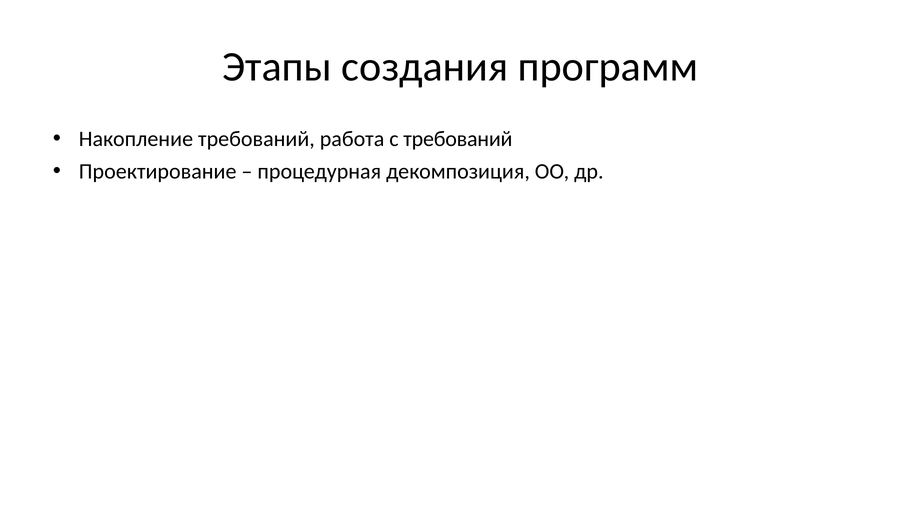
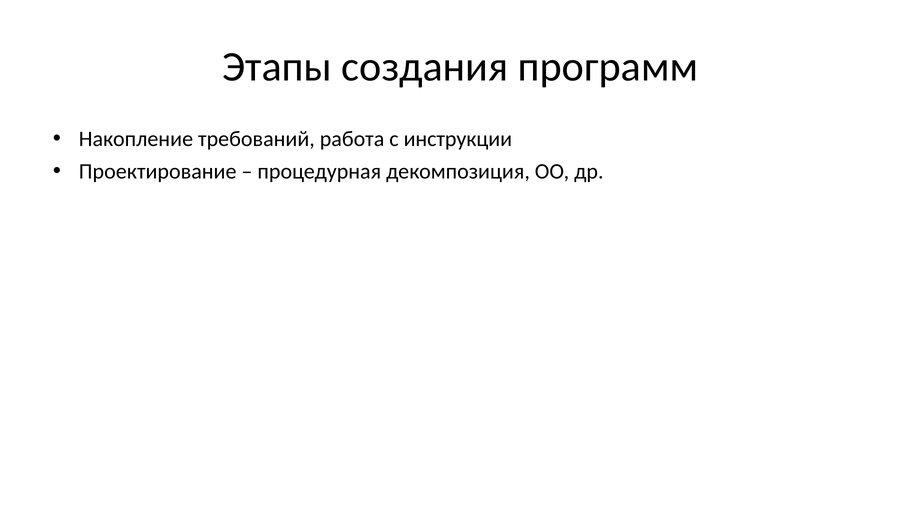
с требований: требований -> инструкции (458, 139)
